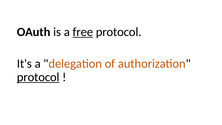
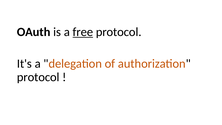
protocol underline: present -> none (38, 77)
